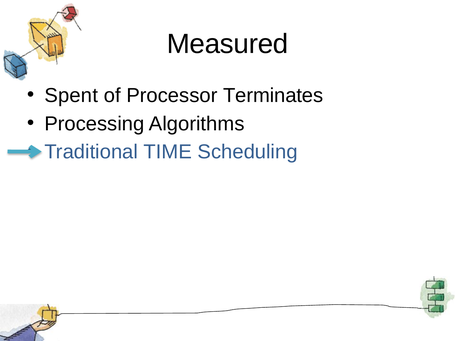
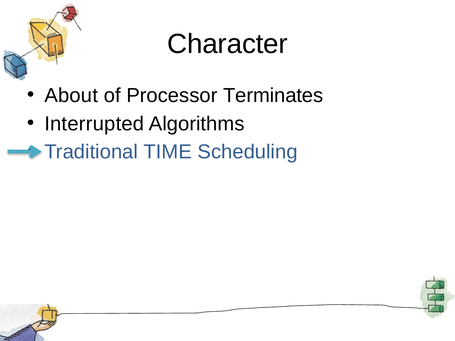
Measured: Measured -> Character (228, 44)
Spent: Spent -> About (71, 95)
Processing: Processing -> Interrupted (94, 124)
